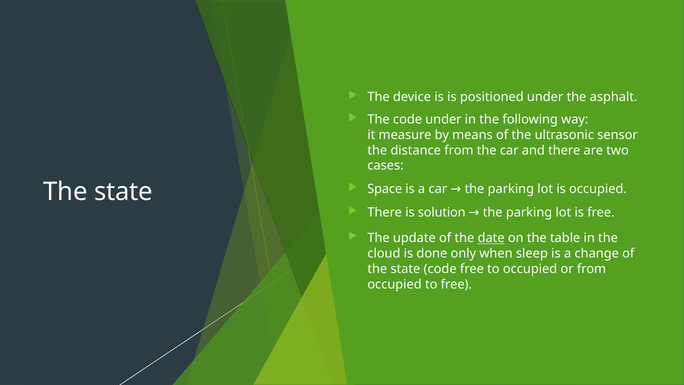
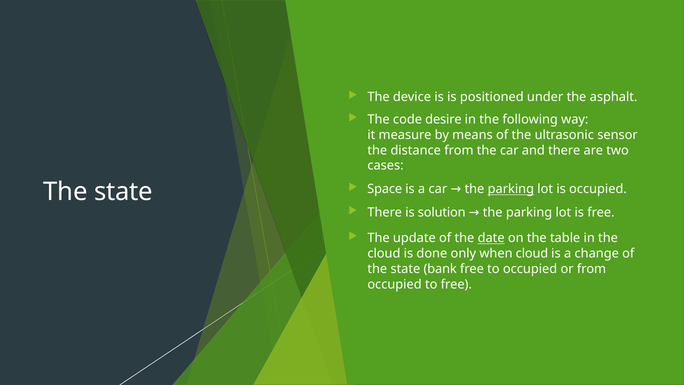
code under: under -> desire (443, 119)
parking underline: none -> present (511, 189)
when sleep: sleep -> cloud (532, 253)
state code: code -> bank (440, 269)
